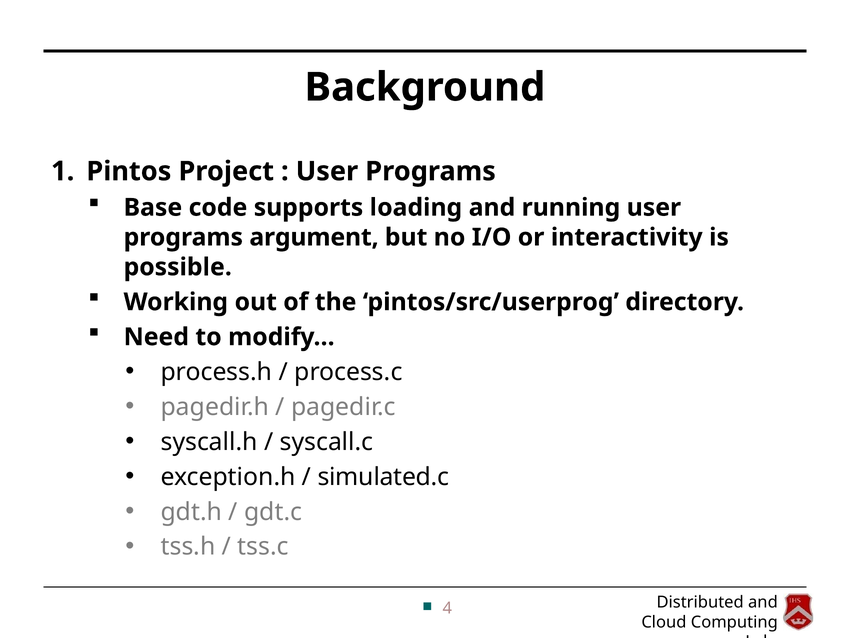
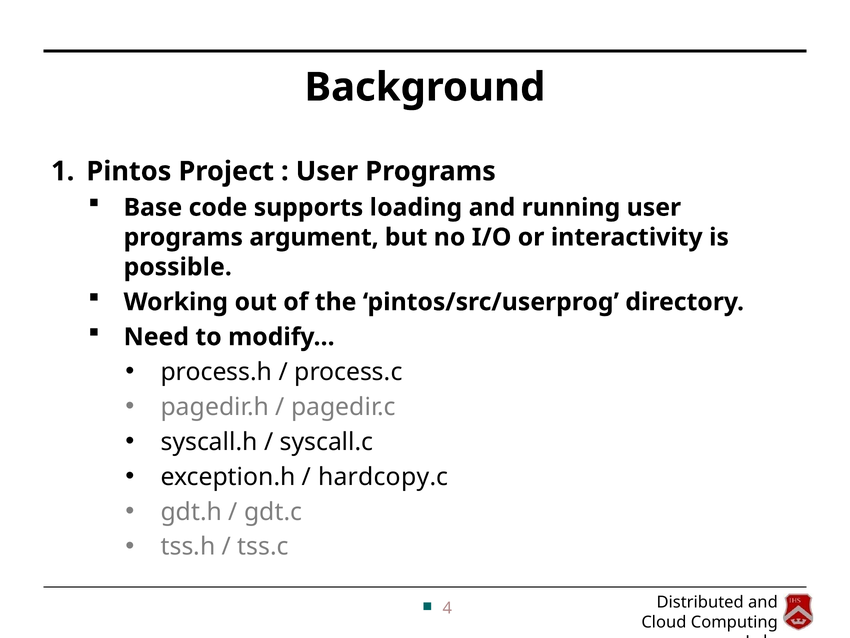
simulated.c: simulated.c -> hardcopy.c (383, 476)
